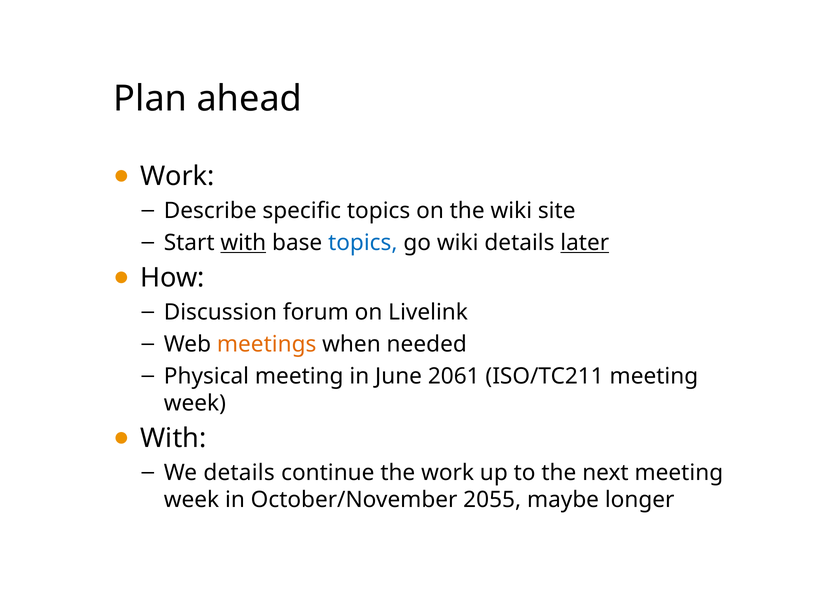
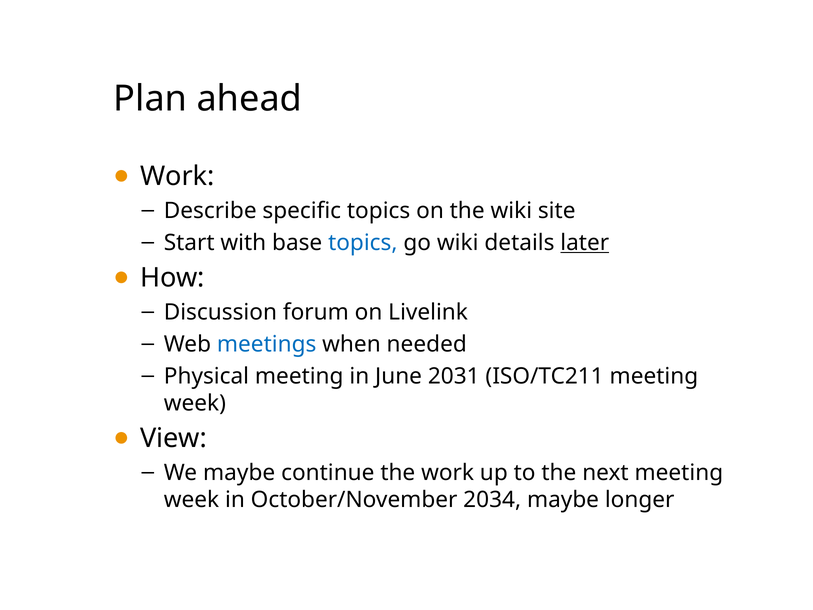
with underline: present -> none (243, 243)
meetings colour: orange -> blue (267, 344)
2061: 2061 -> 2031 (454, 376)
With: With -> View (173, 438)
We details: details -> maybe (239, 473)
2055: 2055 -> 2034 (492, 500)
